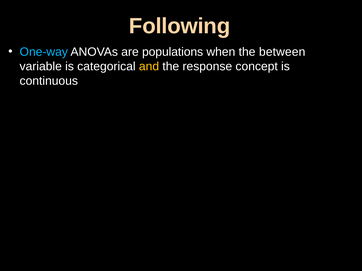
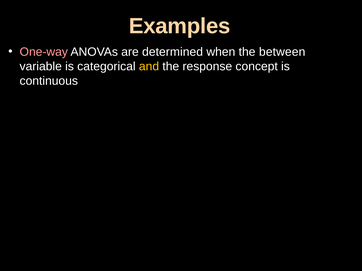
Following: Following -> Examples (180, 26)
One-way colour: light blue -> pink (44, 52)
populations: populations -> determined (173, 52)
